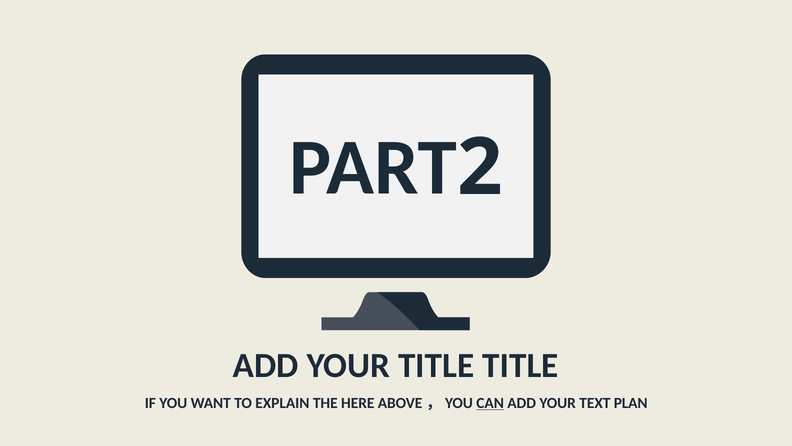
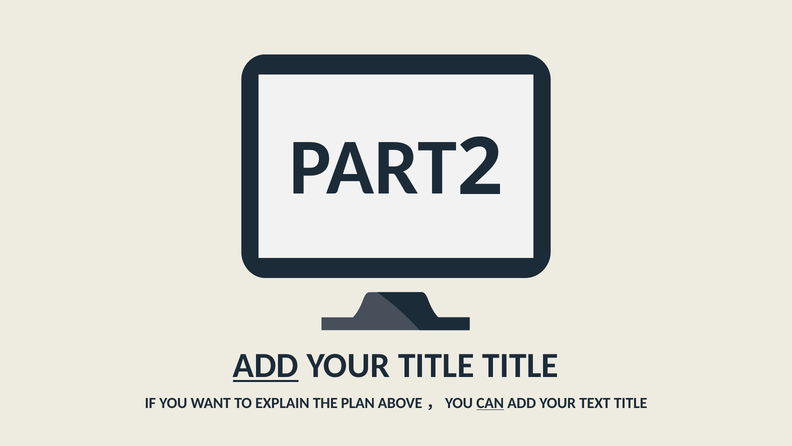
ADD underline: none -> present (266, 365)
HERE: HERE -> PLAN (358, 403)
TEXT PLAN: PLAN -> TITLE (631, 403)
